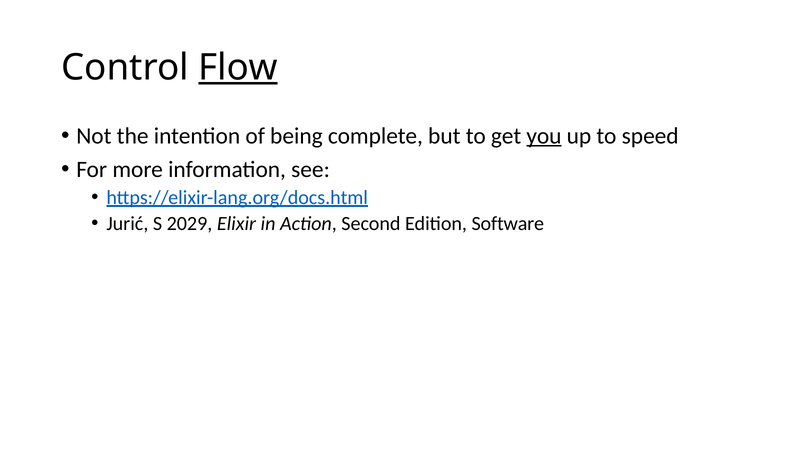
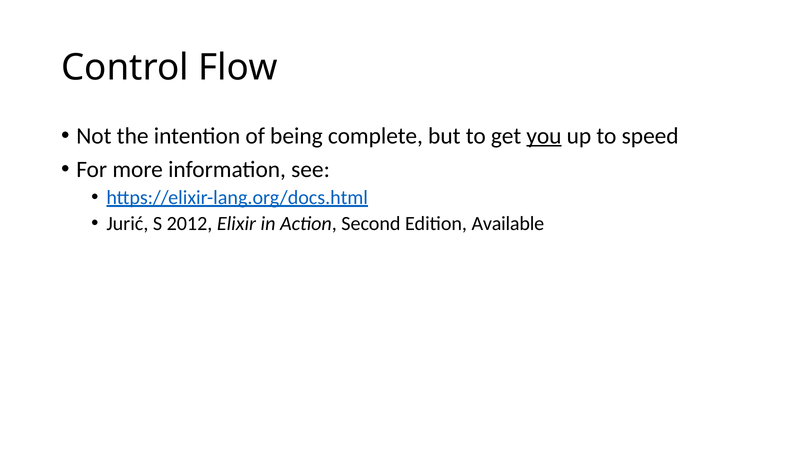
Flow underline: present -> none (238, 67)
2029: 2029 -> 2012 (189, 223)
Software: Software -> Available (508, 223)
